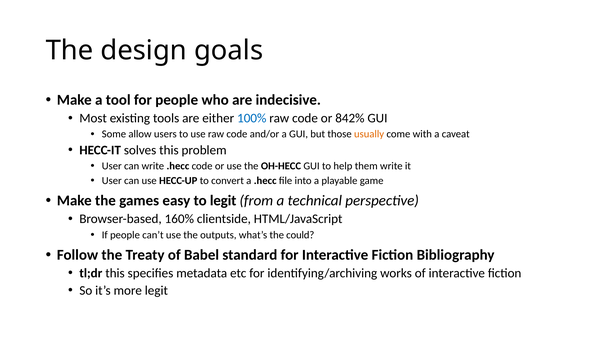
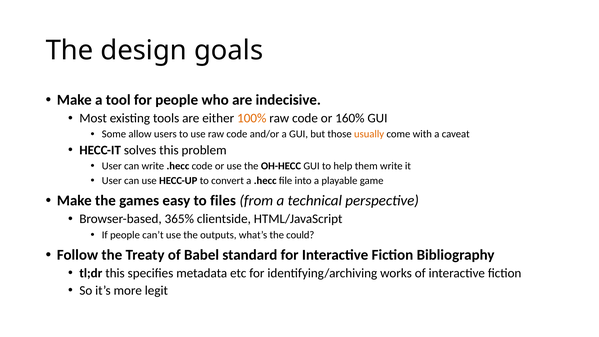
100% colour: blue -> orange (252, 118)
842%: 842% -> 160% (350, 118)
to legit: legit -> files (223, 201)
160%: 160% -> 365% (179, 219)
